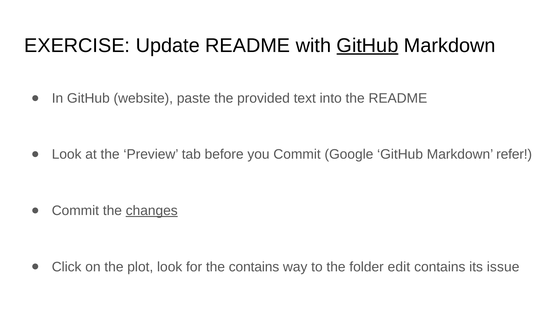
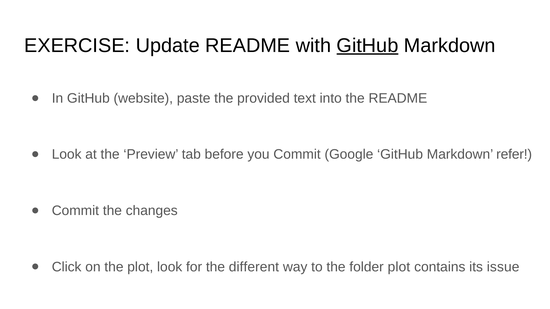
changes underline: present -> none (152, 211)
the contains: contains -> different (254, 267)
folder edit: edit -> plot (399, 267)
